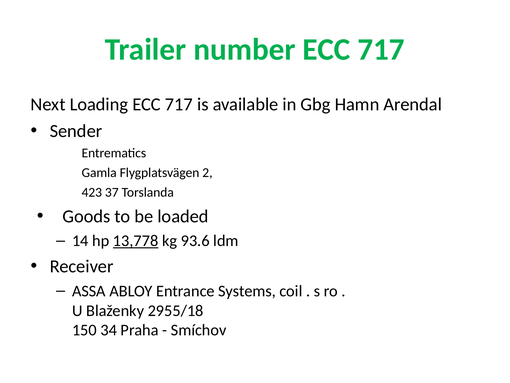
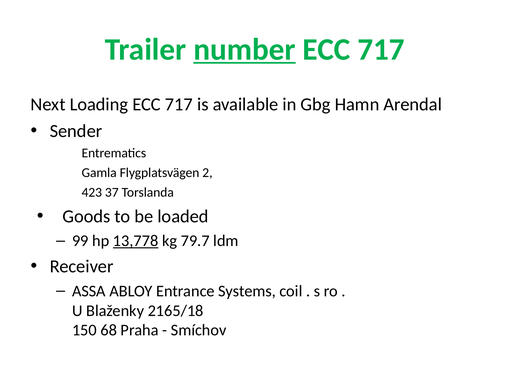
number underline: none -> present (244, 49)
14: 14 -> 99 (80, 241)
93.6: 93.6 -> 79.7 (195, 241)
2955/18: 2955/18 -> 2165/18 (176, 310)
34: 34 -> 68 (109, 330)
